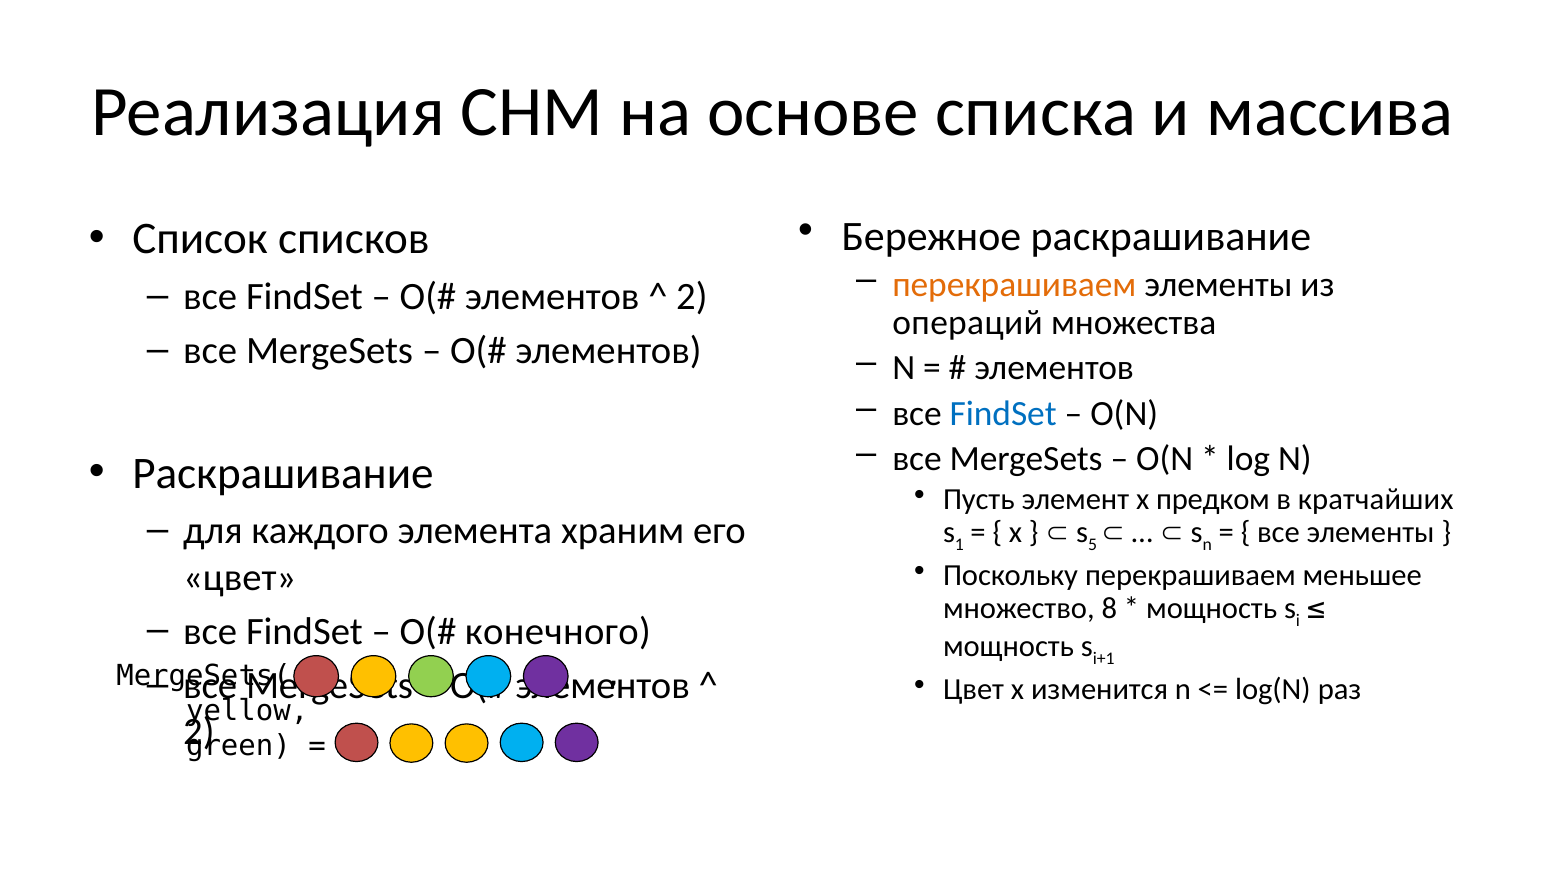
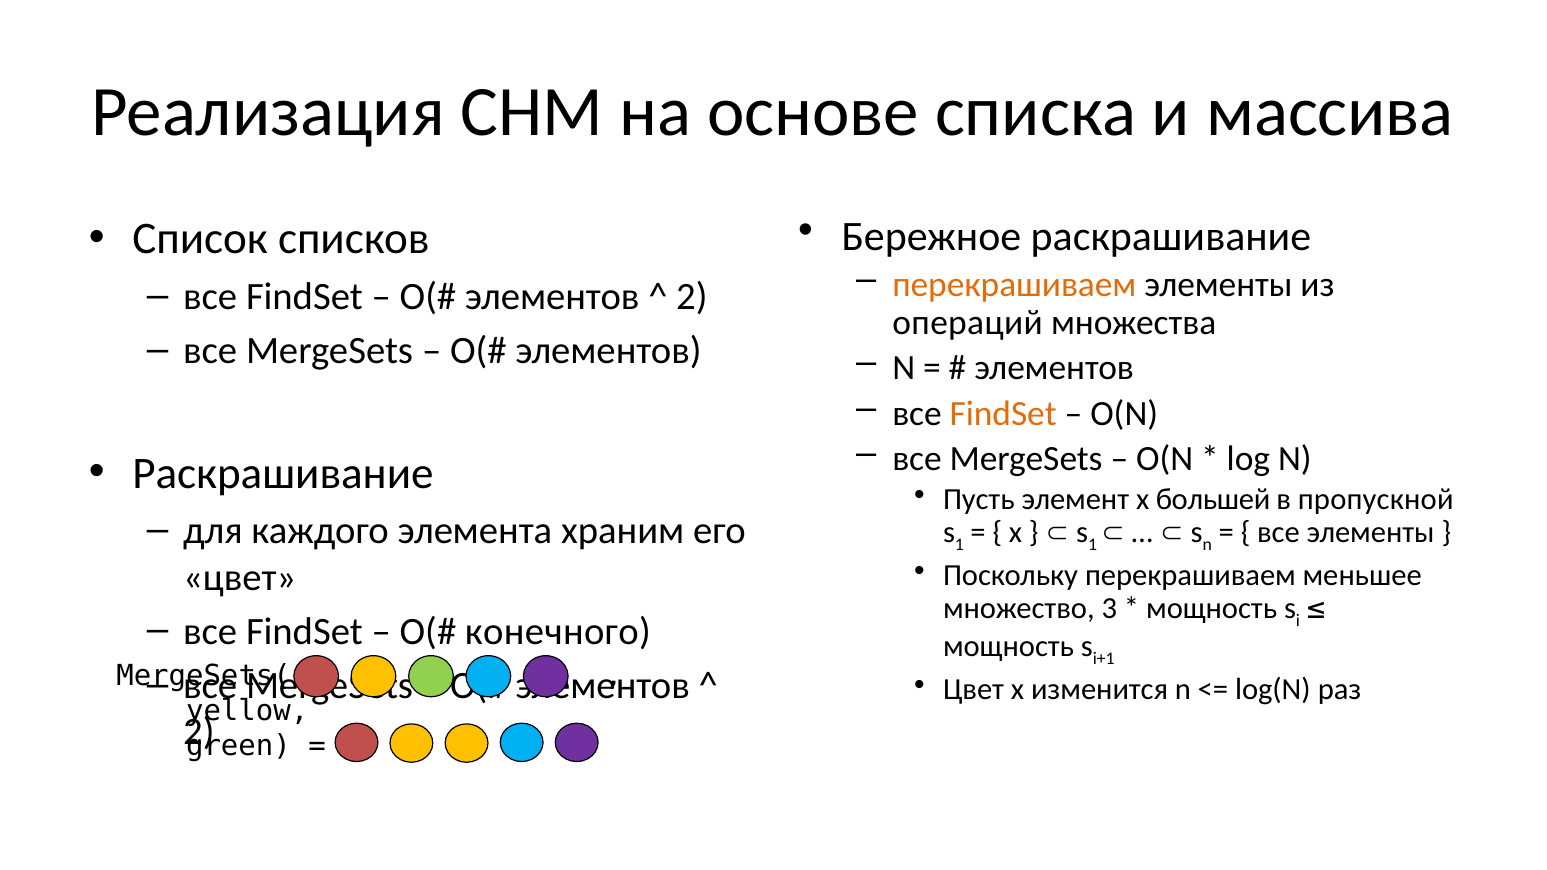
FindSet colour: blue -> orange (1003, 413)
предком: предком -> большей (1213, 499)
кратчайших: кратчайших -> пропускной (1376, 499)
5: 5 -> 1 (1093, 544)
8: 8 -> 3 (1109, 609)
